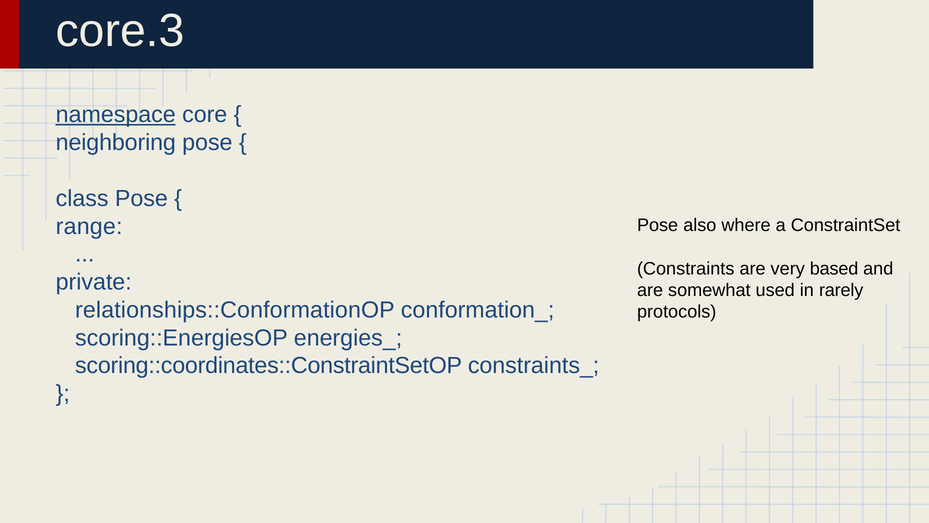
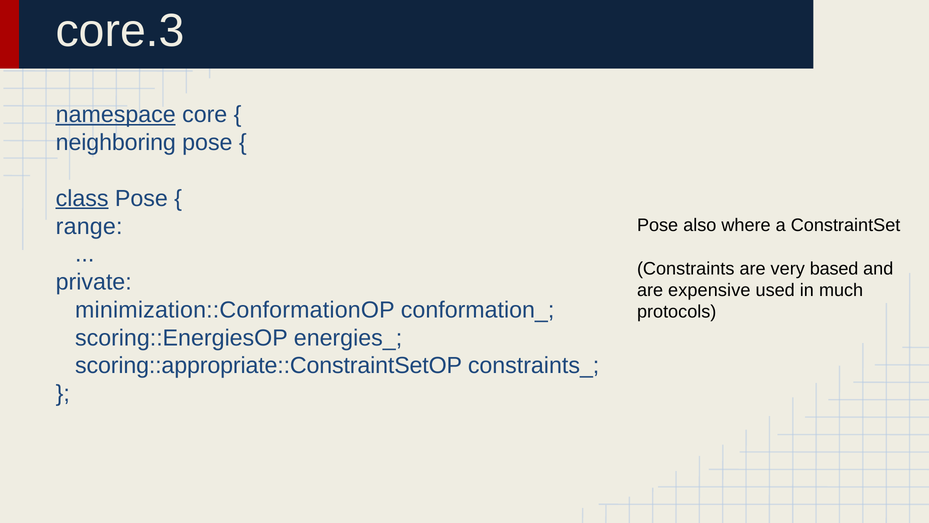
class underline: none -> present (82, 198)
somewhat: somewhat -> expensive (709, 290)
rarely: rarely -> much (841, 290)
relationships::ConformationOP: relationships::ConformationOP -> minimization::ConformationOP (235, 310)
scoring::coordinates::ConstraintSetOP: scoring::coordinates::ConstraintSetOP -> scoring::appropriate::ConstraintSetOP (269, 366)
